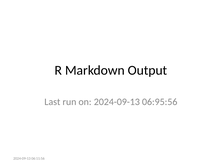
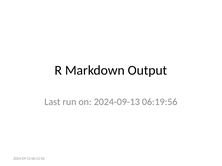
06:95:56: 06:95:56 -> 06:19:56 (160, 102)
